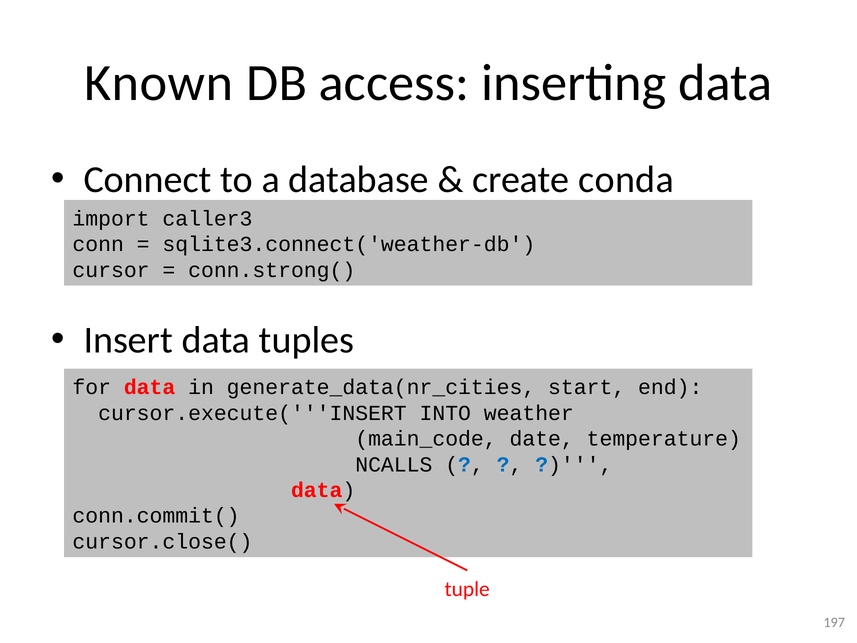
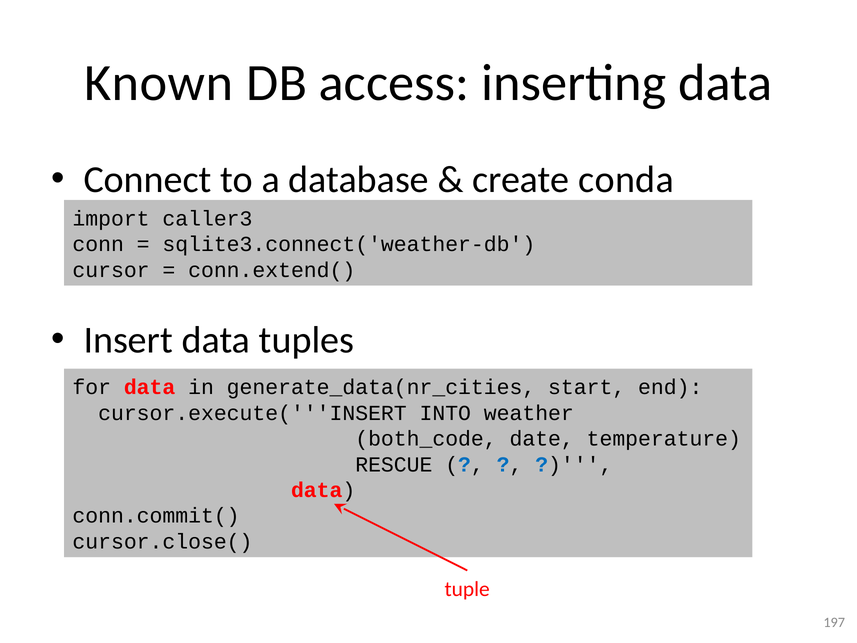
conn.strong(: conn.strong( -> conn.extend( (272, 270)
main_code: main_code -> both_code (426, 439)
NCALLS: NCALLS -> RESCUE (394, 464)
